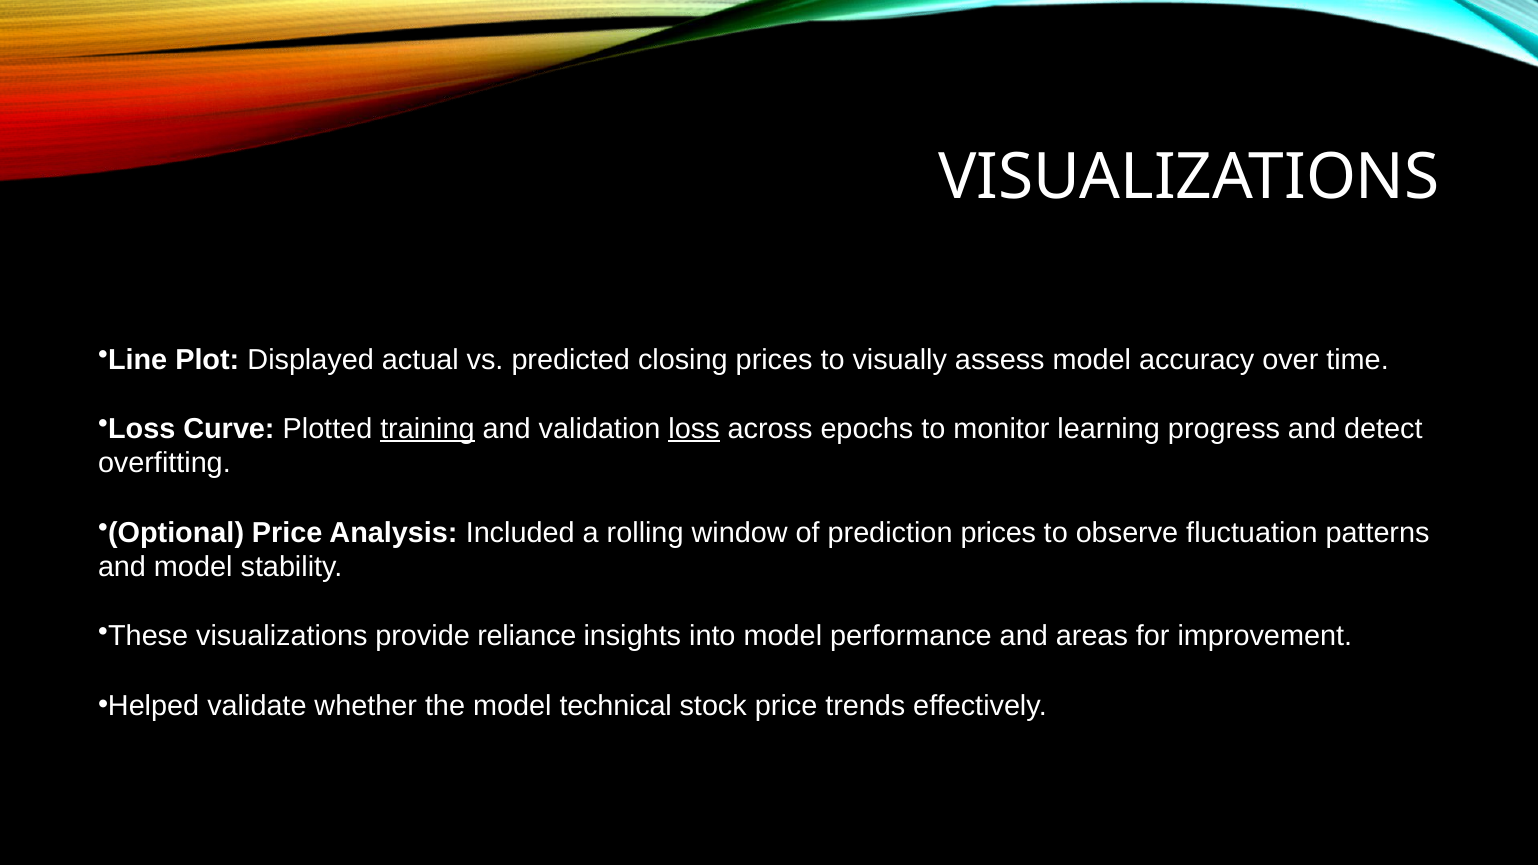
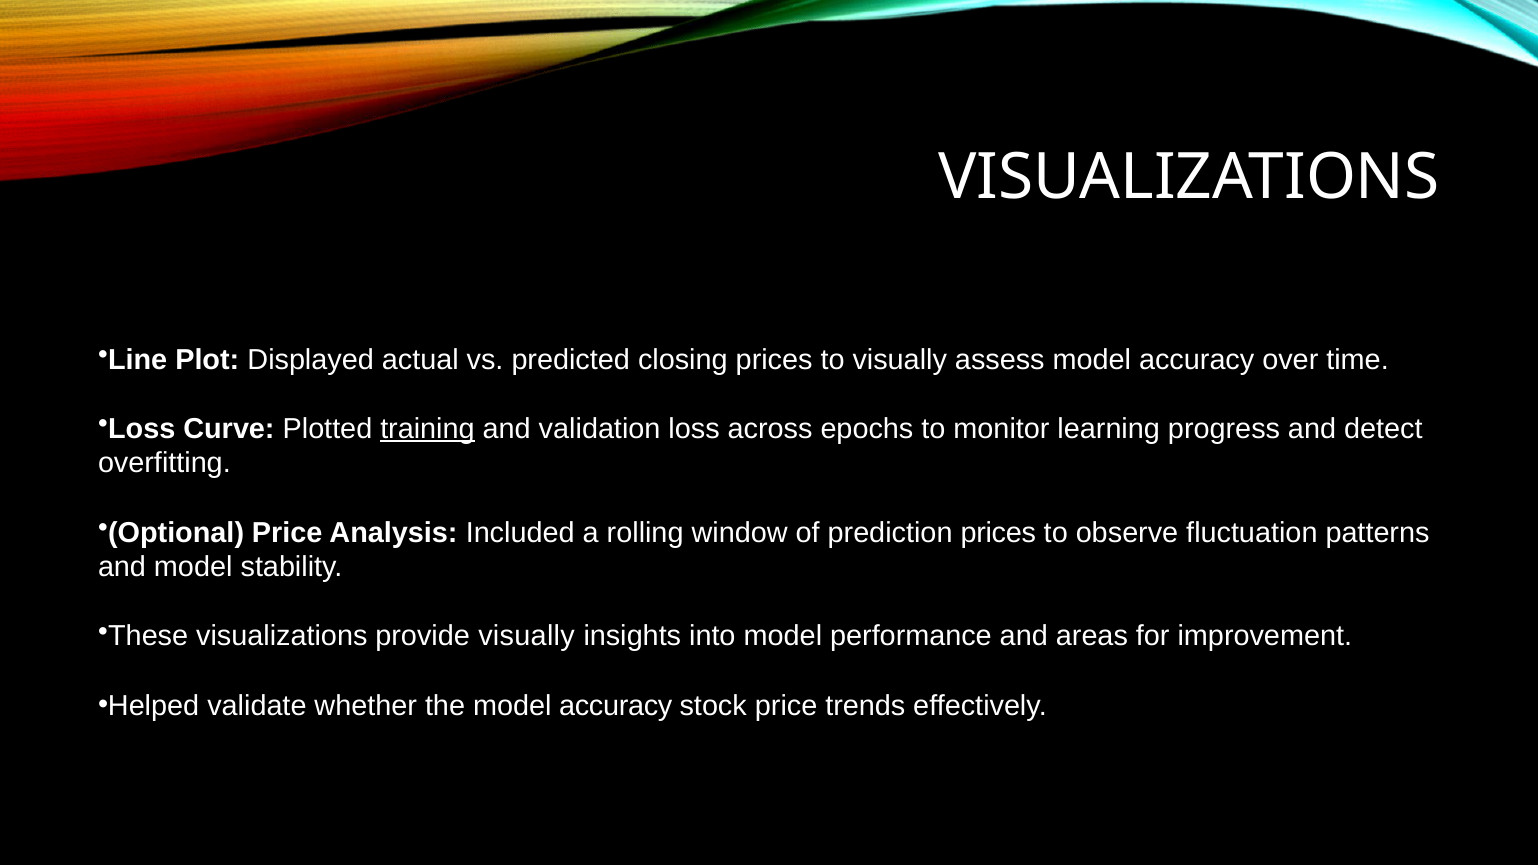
loss underline: present -> none (694, 429)
provide reliance: reliance -> visually (527, 636)
the model technical: technical -> accuracy (616, 706)
